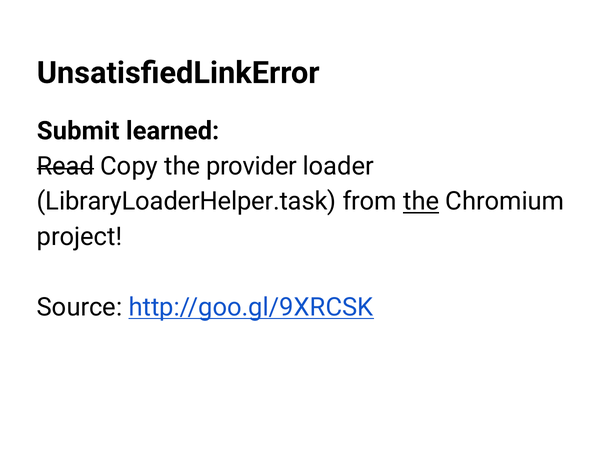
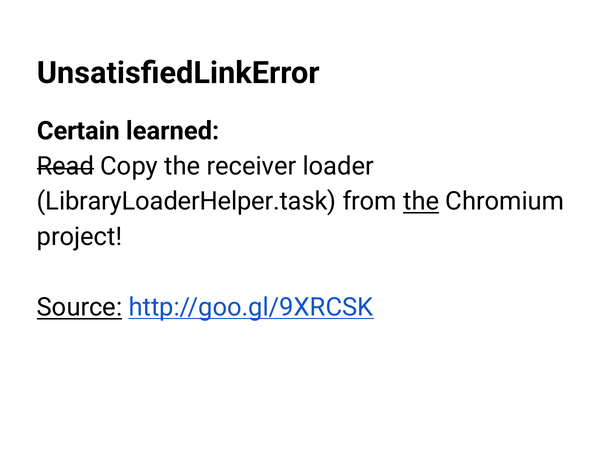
Submit: Submit -> Certain (78, 131)
provider: provider -> receiver (251, 166)
Source underline: none -> present (80, 307)
